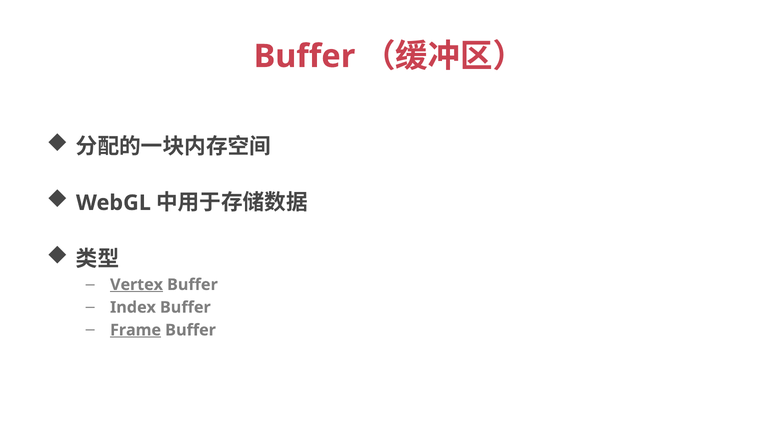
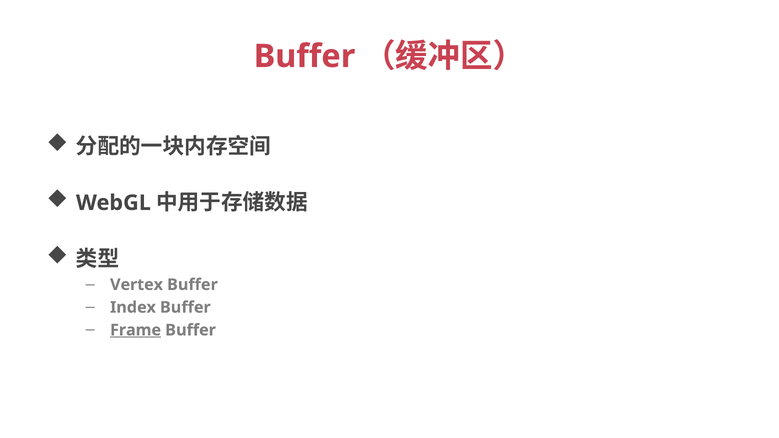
Vertex underline: present -> none (137, 285)
